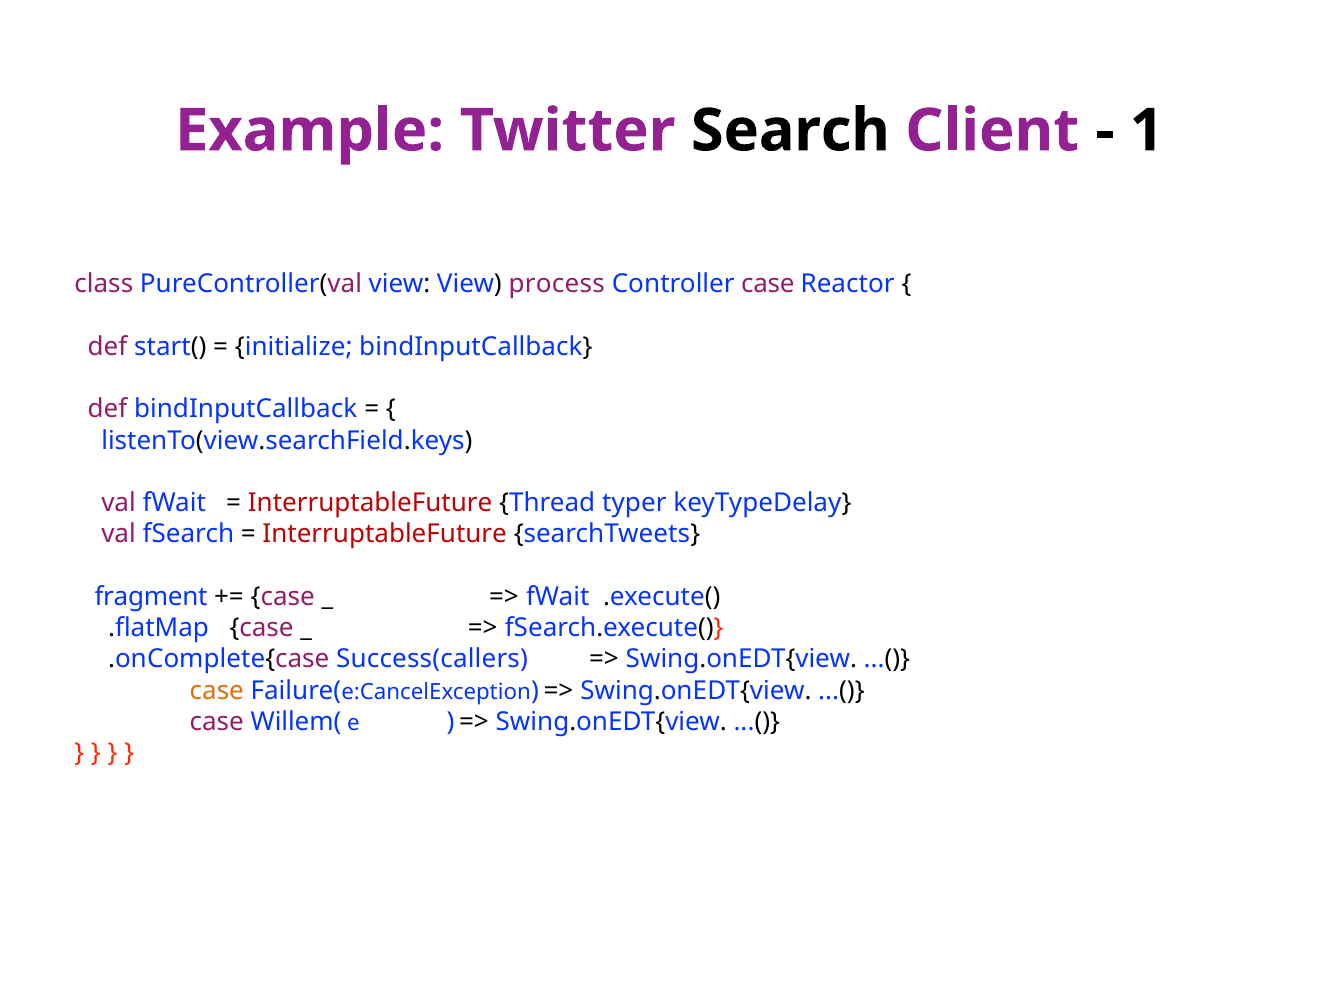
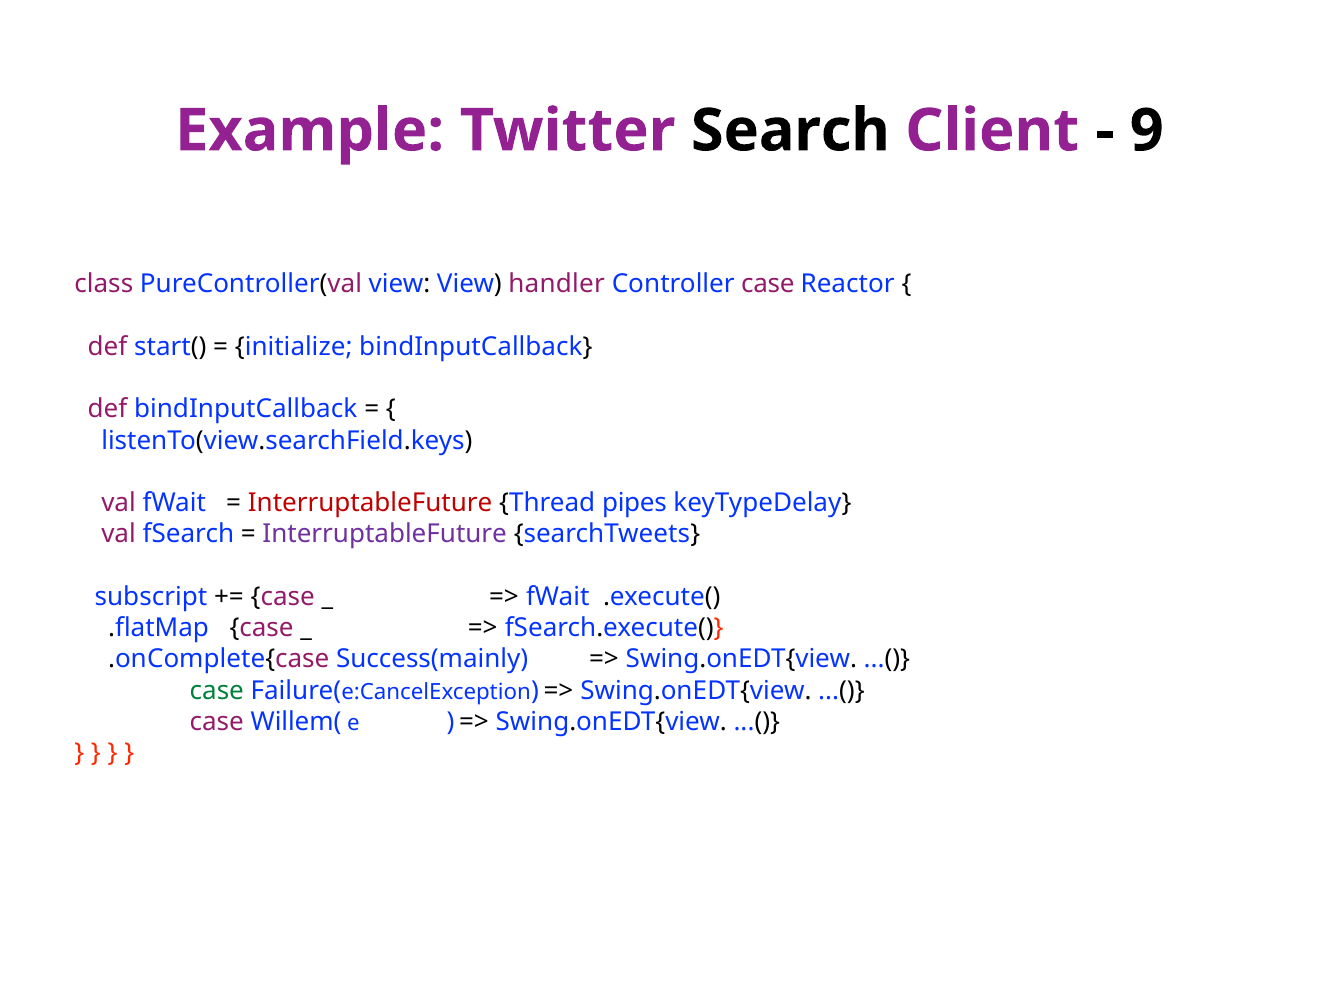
1: 1 -> 9 (1147, 131)
process: process -> handler (557, 284)
typer: typer -> pipes (634, 503)
InterruptableFuture colour: red -> purple (385, 534)
fragment: fragment -> subscript (151, 597)
Success(callers: Success(callers -> Success(mainly (432, 659)
case colour: orange -> green (217, 691)
